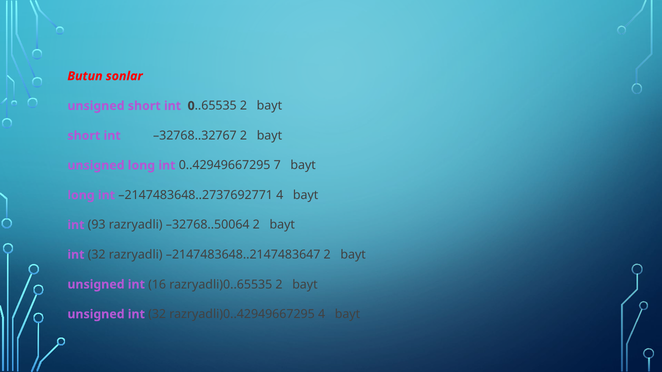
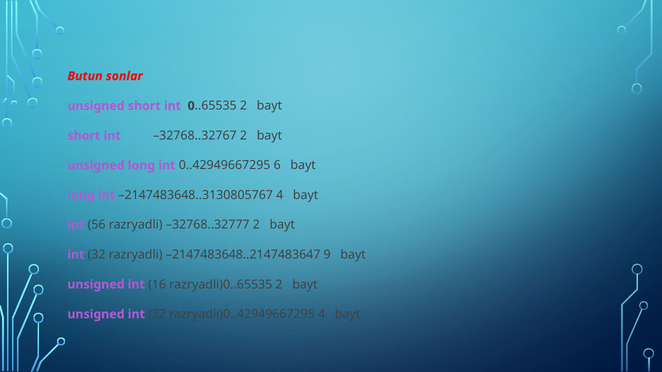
7: 7 -> 6 (277, 166)
–2147483648..2737692771: –2147483648..2737692771 -> –2147483648..3130805767 (196, 195)
93: 93 -> 56 (97, 225)
–32768..50064: –32768..50064 -> –32768..32777 (208, 225)
–2147483648..2147483647 2: 2 -> 9 (327, 255)
